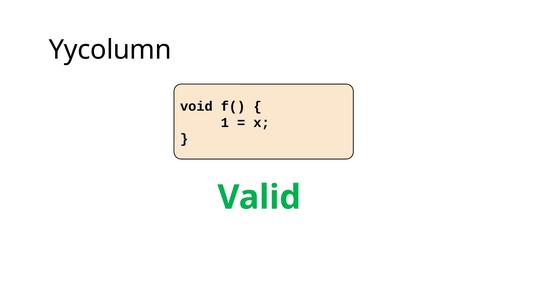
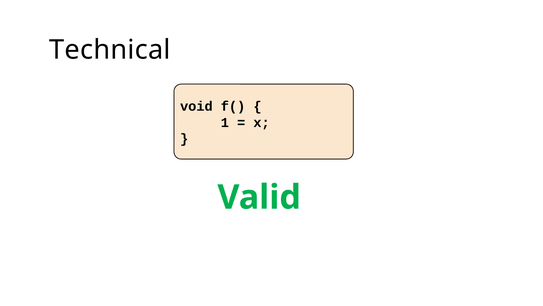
Yycolumn: Yycolumn -> Technical (110, 50)
